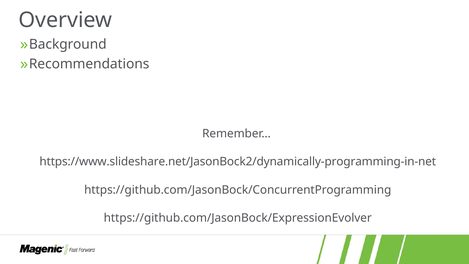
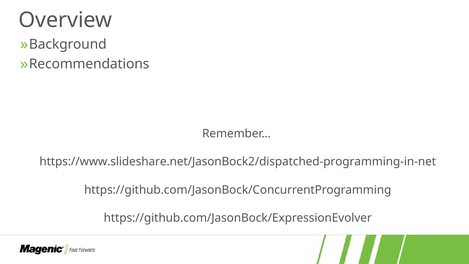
https://www.slideshare.net/JasonBock2/dynamically-programming-in-net: https://www.slideshare.net/JasonBock2/dynamically-programming-in-net -> https://www.slideshare.net/JasonBock2/dispatched-programming-in-net (238, 162)
